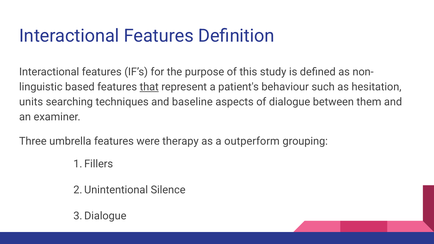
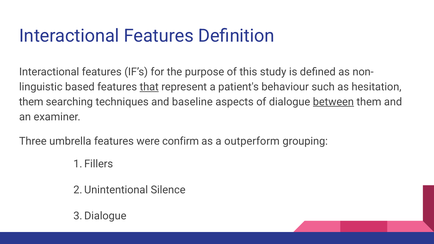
units: units -> them (31, 102)
between underline: none -> present (333, 102)
therapy: therapy -> confirm (181, 141)
